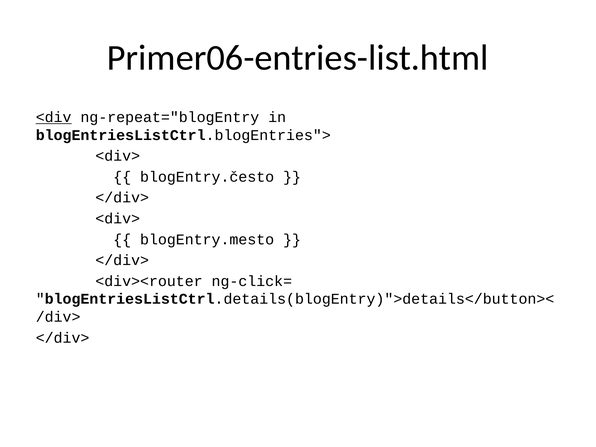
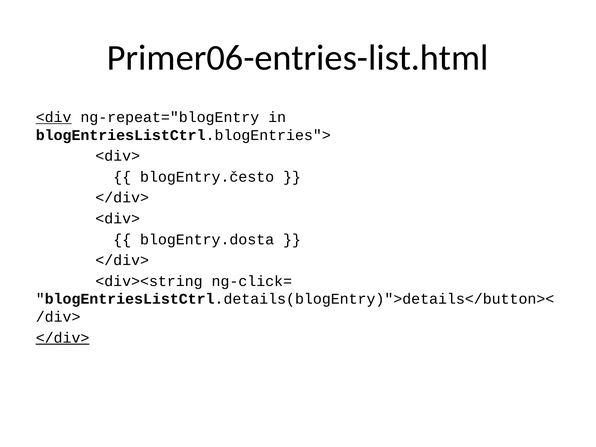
blogEntry.mesto: blogEntry.mesto -> blogEntry.dosta (207, 239)
<div><router: <div><router -> <div><string (149, 281)
</div> underline: none -> present (63, 338)
